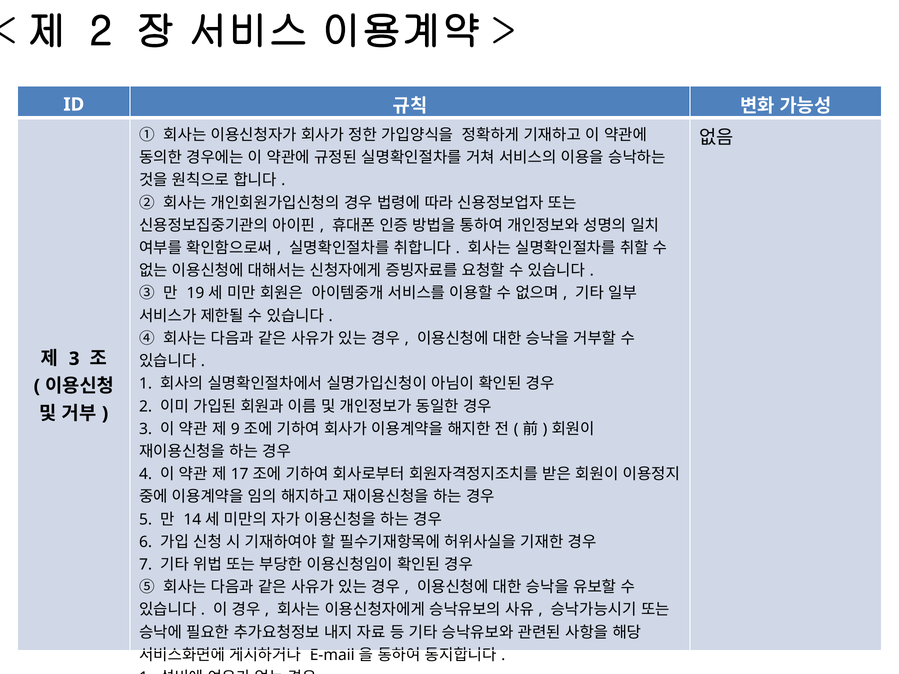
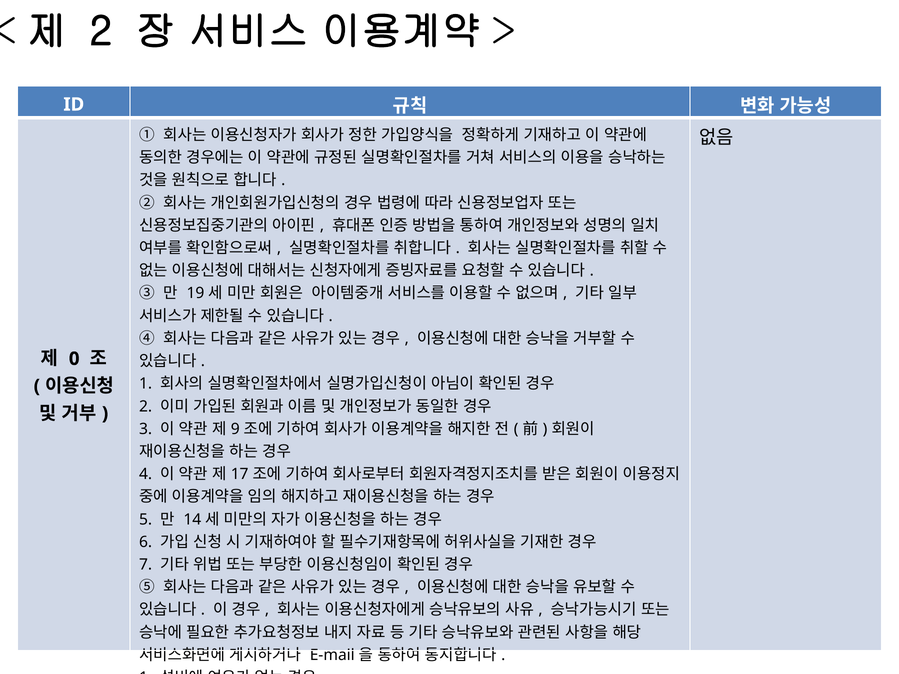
3: 3 -> 0 (74, 359)
